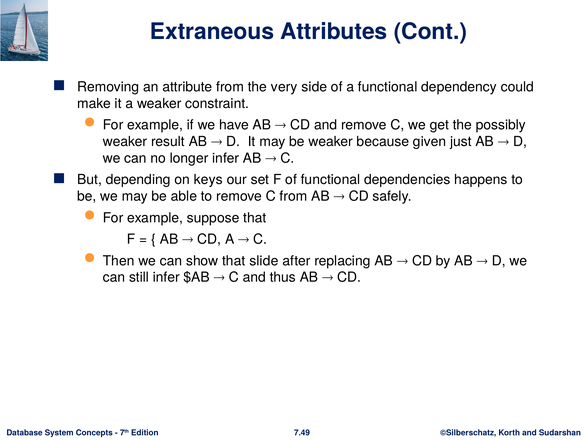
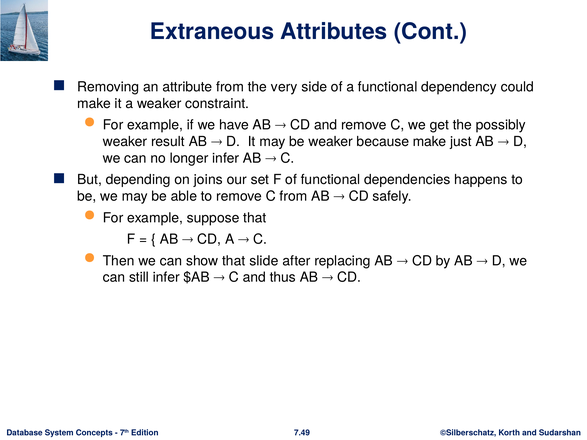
because given: given -> make (430, 142)
keys: keys -> joins (208, 180)
